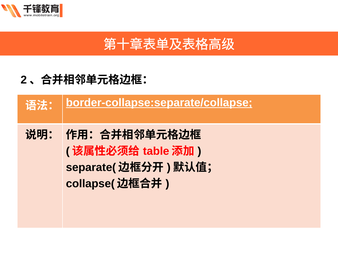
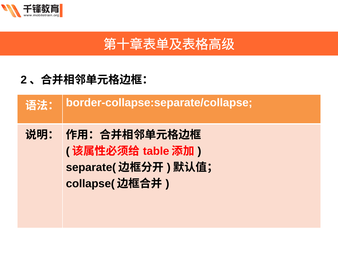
border-collapse:separate/collapse underline: present -> none (159, 103)
